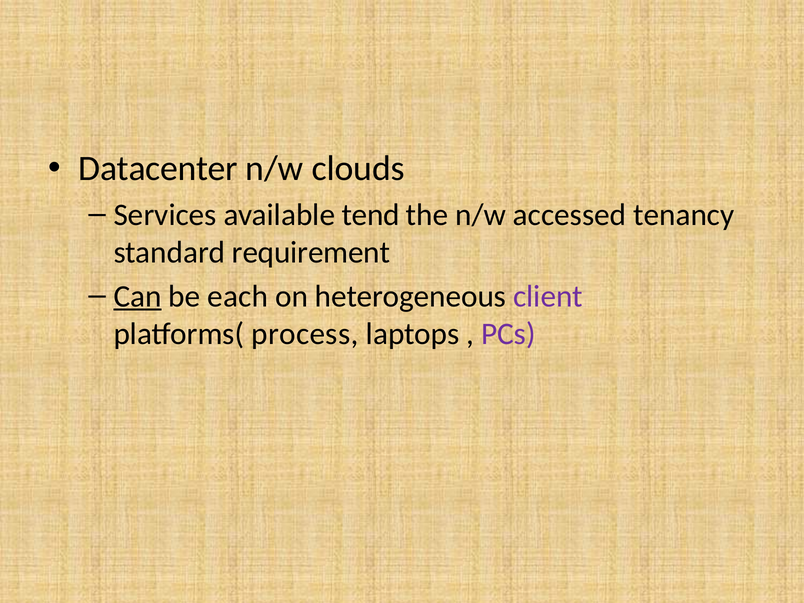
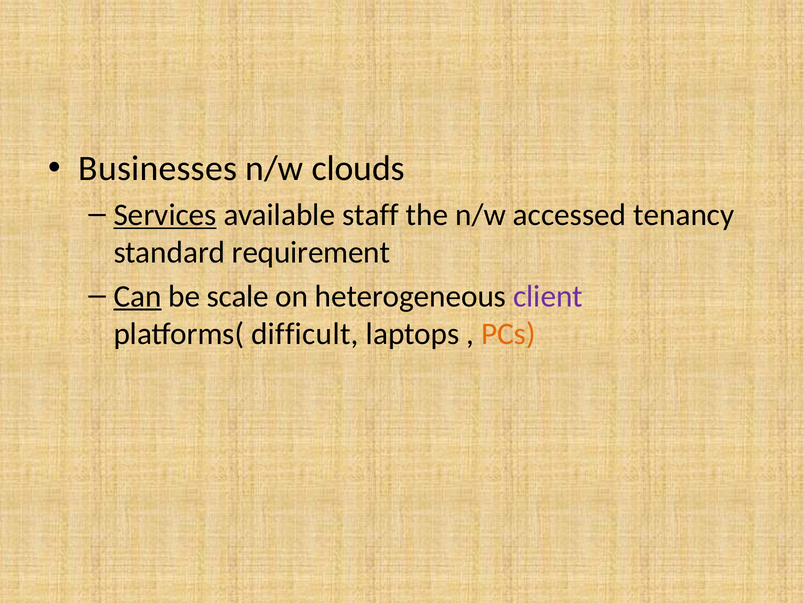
Datacenter: Datacenter -> Businesses (158, 169)
Services underline: none -> present (165, 215)
tend: tend -> staff (370, 215)
each: each -> scale (238, 296)
process: process -> difficult (305, 334)
PCs colour: purple -> orange (508, 334)
